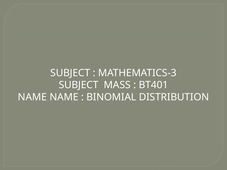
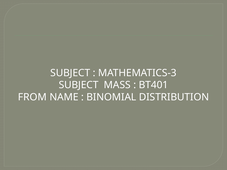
NAME: NAME -> FROM (32, 97)
